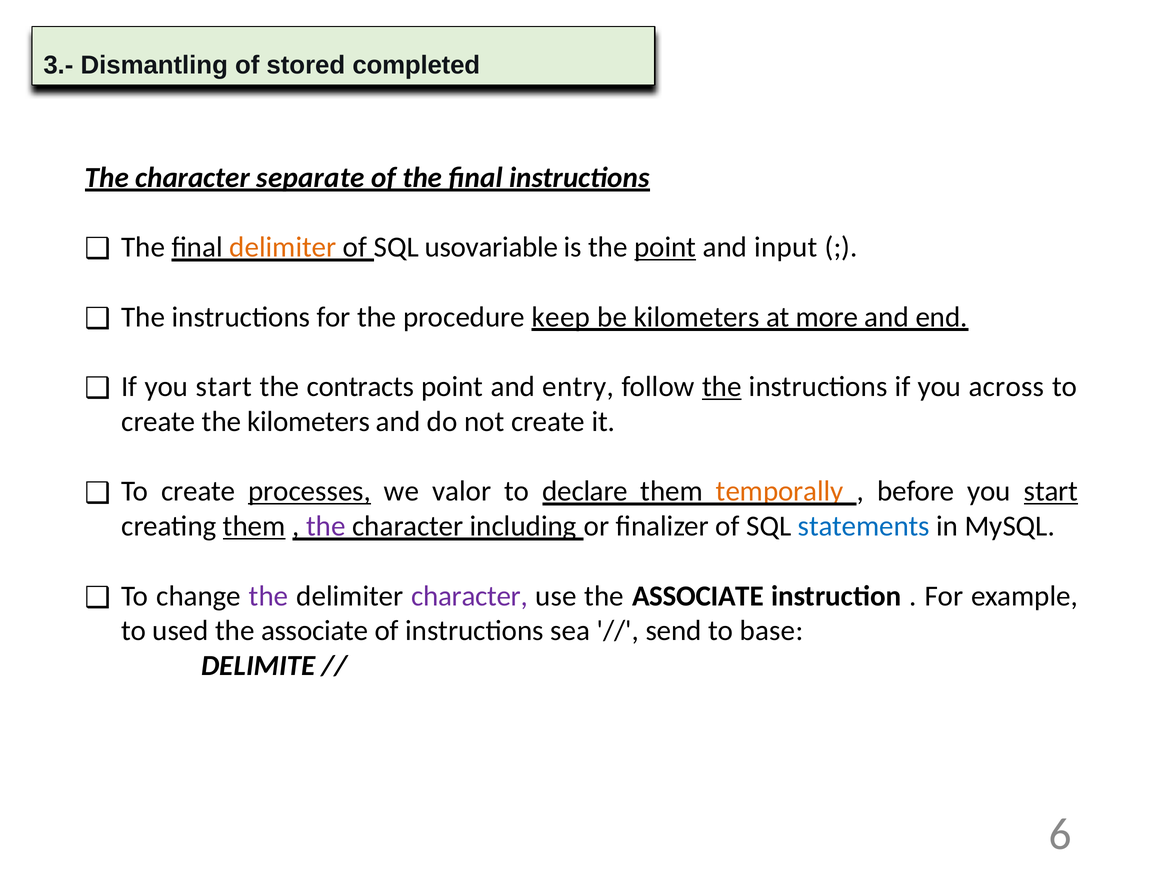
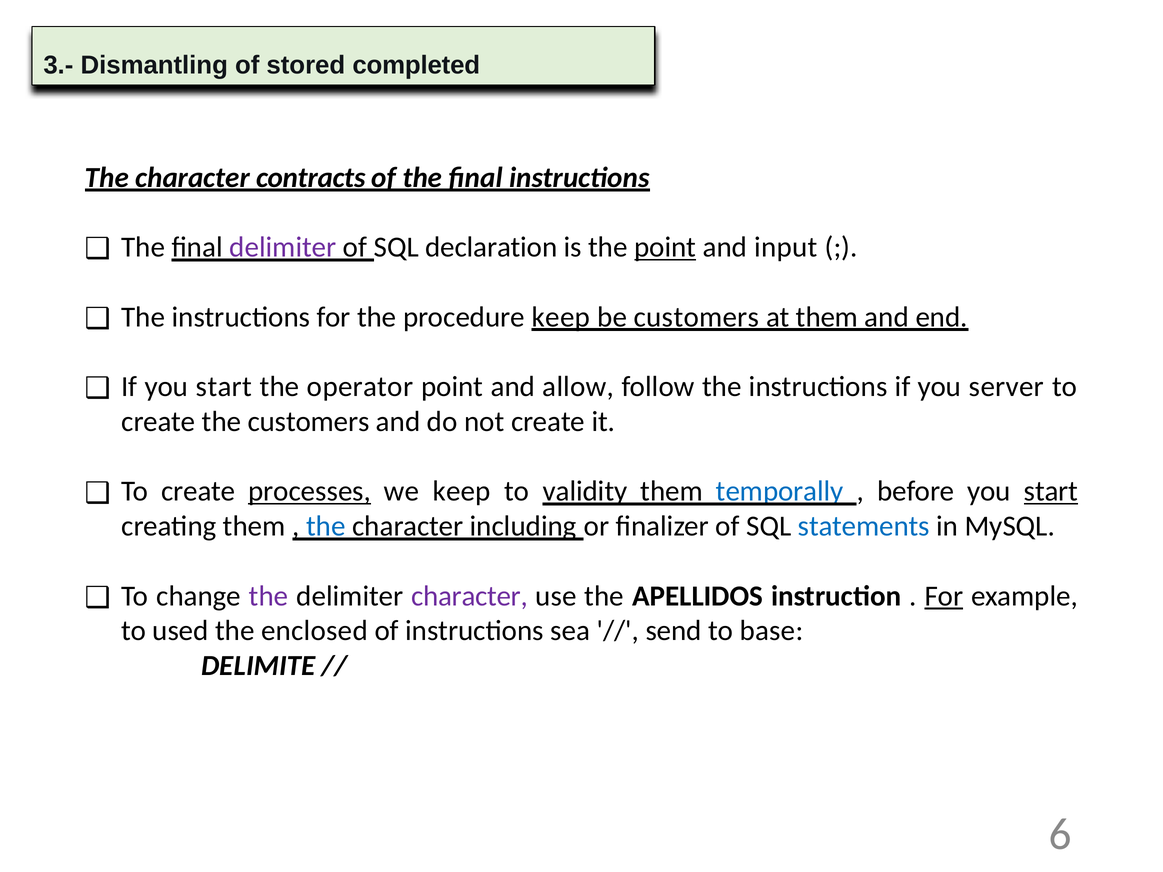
separate: separate -> contracts (311, 177)
delimiter colour: orange -> purple (283, 247)
usovariable: usovariable -> declaration (491, 247)
be kilometers: kilometers -> customers (696, 317)
at more: more -> them (827, 317)
contracts: contracts -> operator (360, 387)
entry: entry -> allow (578, 387)
the underline: present -> none (722, 387)
across: across -> server (1006, 387)
the kilometers: kilometers -> customers (309, 422)
we valor: valor -> keep (462, 492)
declare: declare -> validity (585, 492)
temporally colour: orange -> blue (780, 492)
them underline: present -> none (254, 526)
the colour: purple -> blue (326, 526)
use the ASSOCIATE: ASSOCIATE -> APELLIDOS (698, 596)
For underline: none -> present (944, 596)
associate: associate -> enclosed (314, 631)
